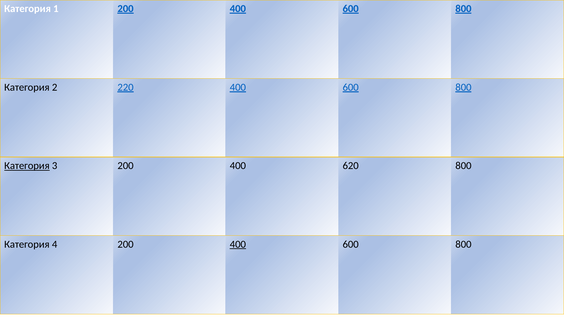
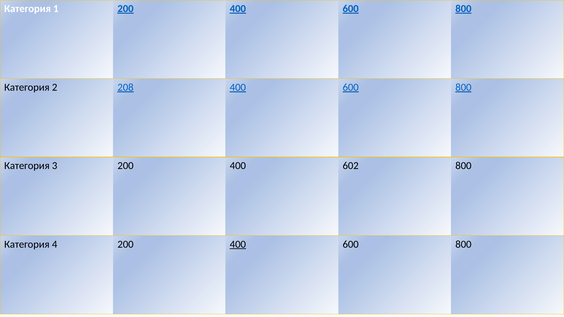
220: 220 -> 208 (126, 87)
Категория underline: present -> none (27, 166)
620: 620 -> 602 (351, 166)
